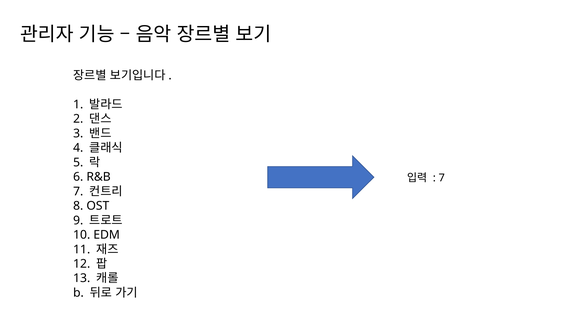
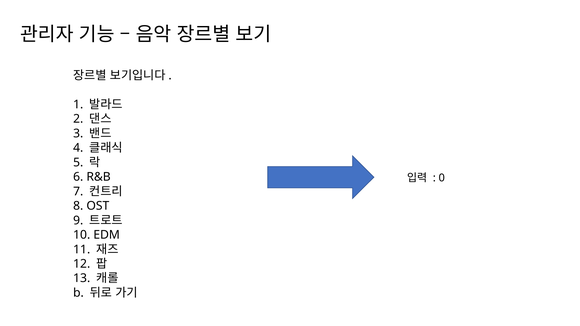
7: 7 -> 0 (442, 178)
